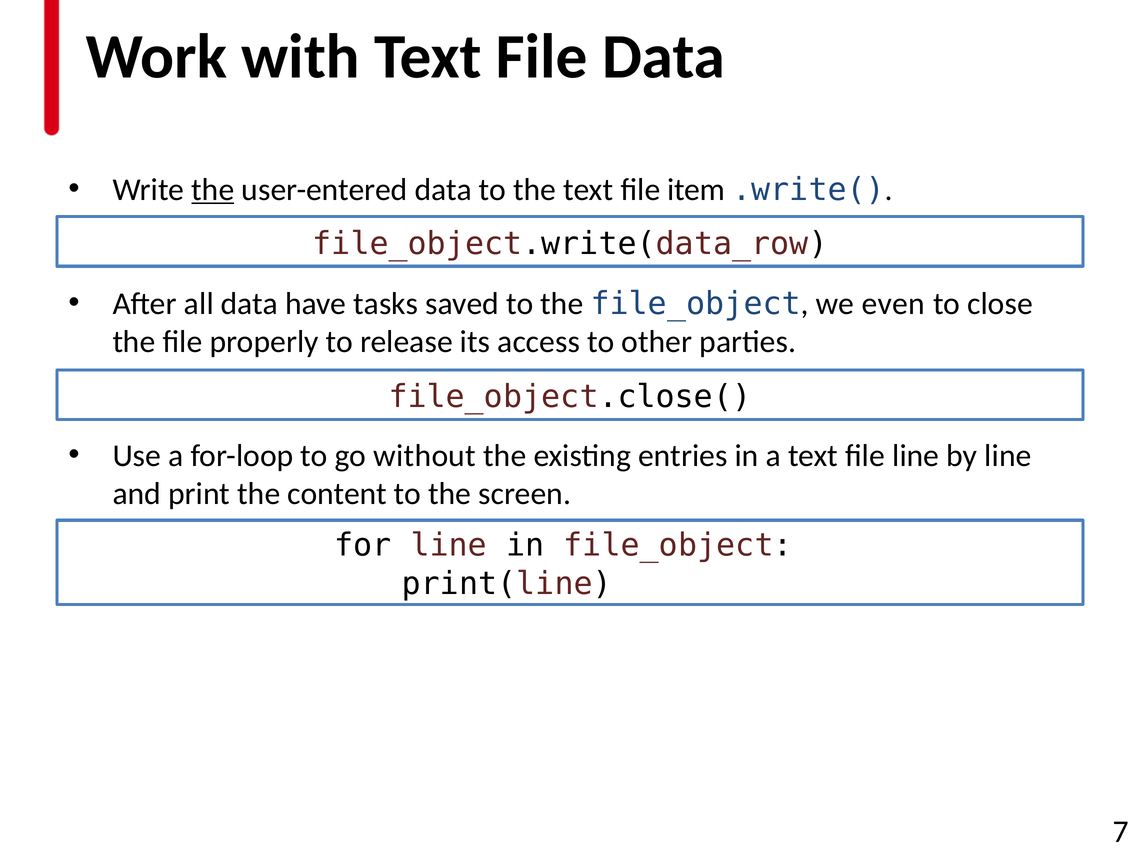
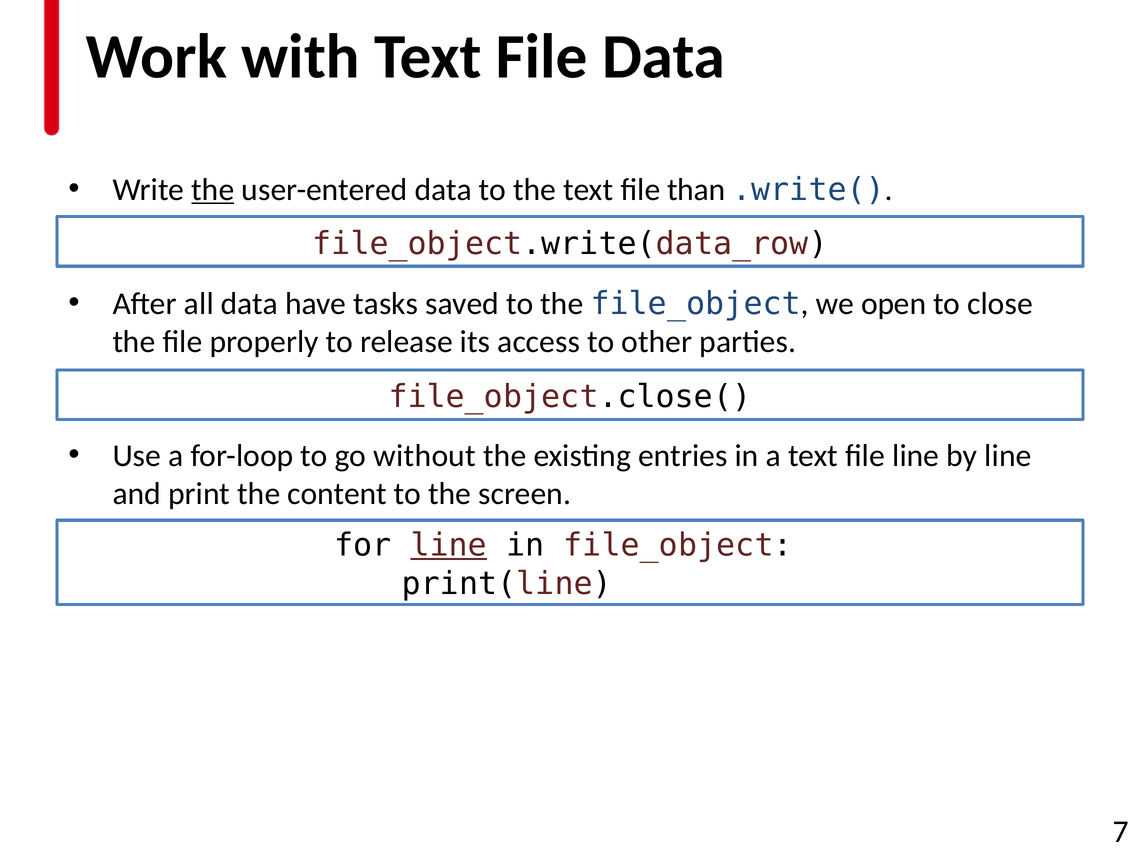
item: item -> than (696, 190)
even: even -> open (894, 304)
line underline: none -> present (449, 546)
